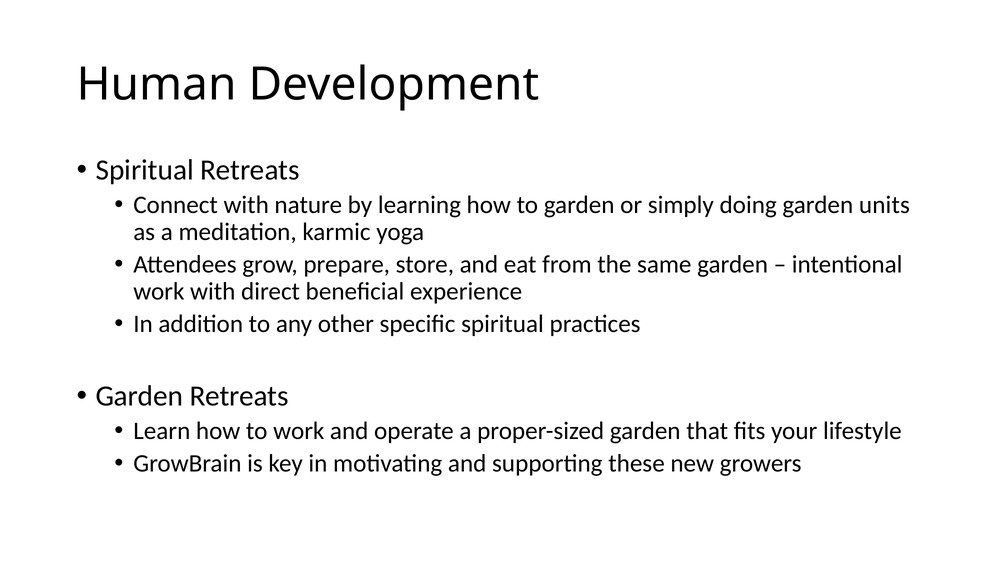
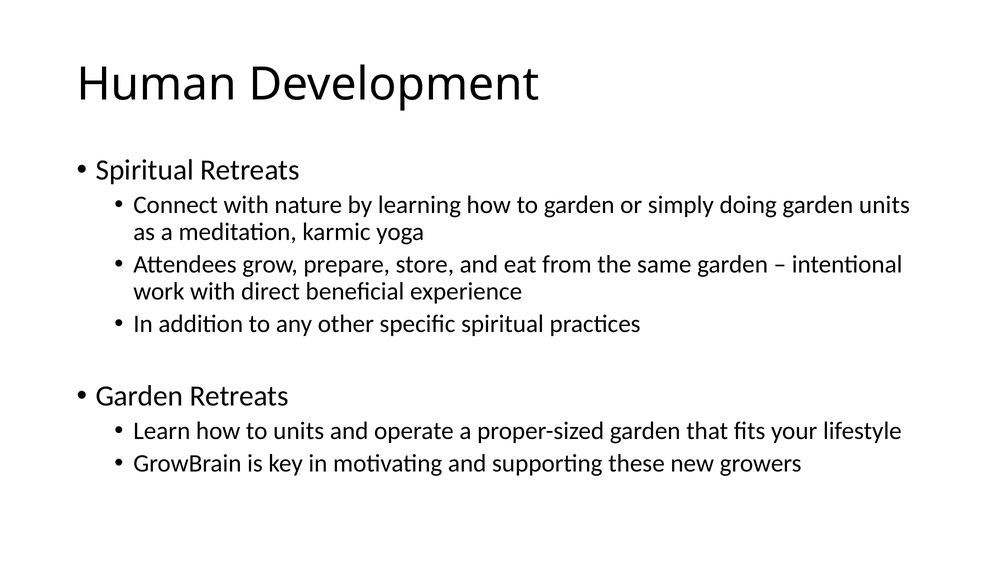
to work: work -> units (299, 431)
